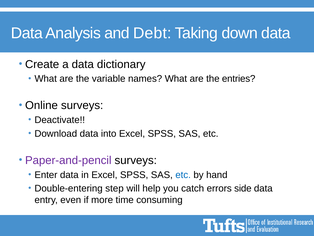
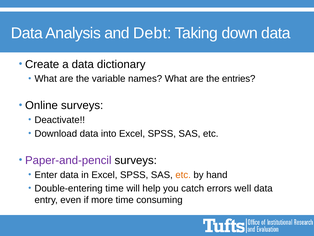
etc colour: blue -> orange (183, 175)
Double-entering step: step -> time (114, 188)
side: side -> well (243, 188)
